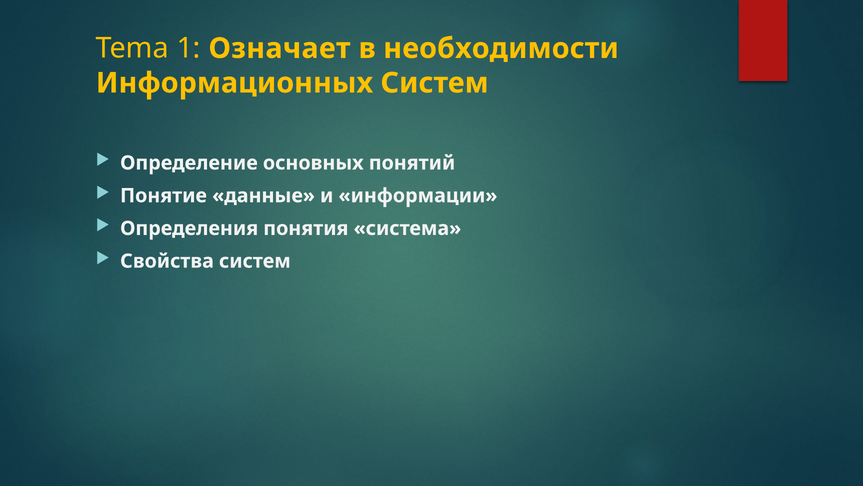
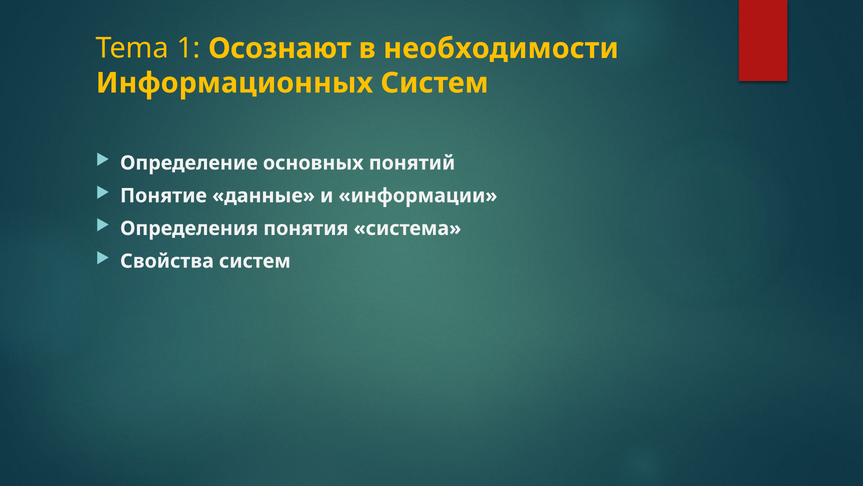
Означает: Означает -> Осознают (280, 48)
